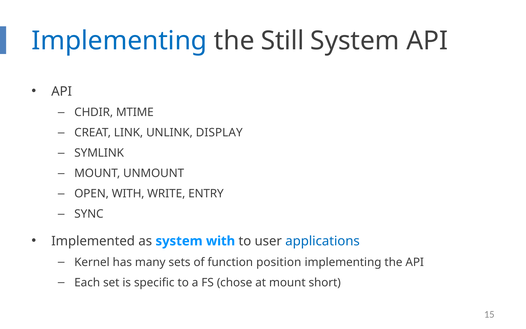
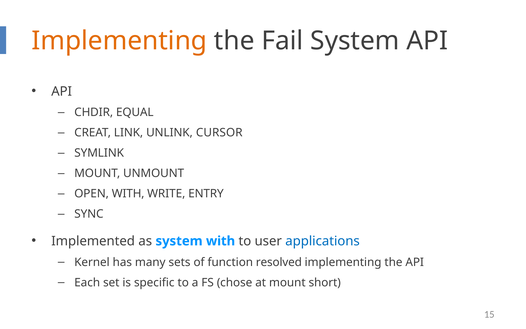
Implementing colour: blue -> orange (119, 41)
Still: Still -> Fail (282, 41)
MTIME: MTIME -> EQUAL (135, 112)
DISPLAY: DISPLAY -> CURSOR (219, 133)
position: position -> resolved (279, 262)
